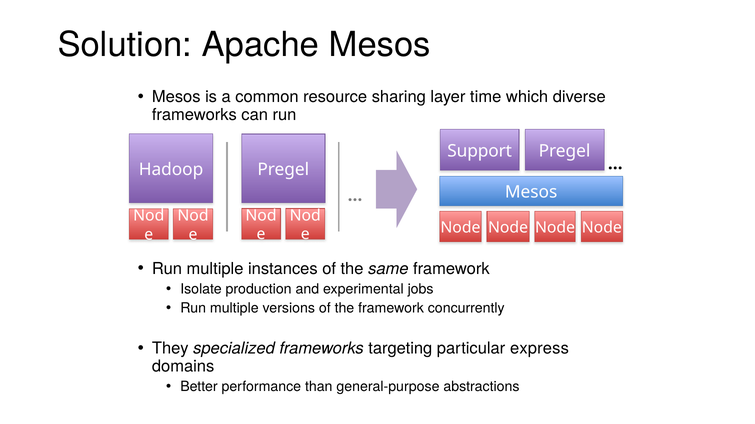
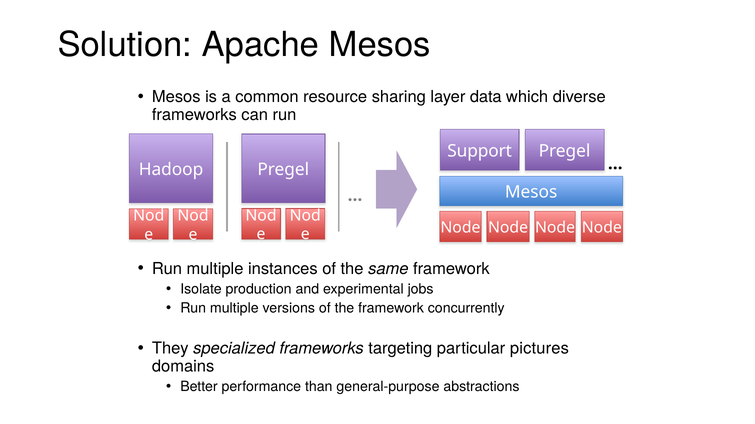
time: time -> data (486, 97)
express: express -> pictures (539, 349)
